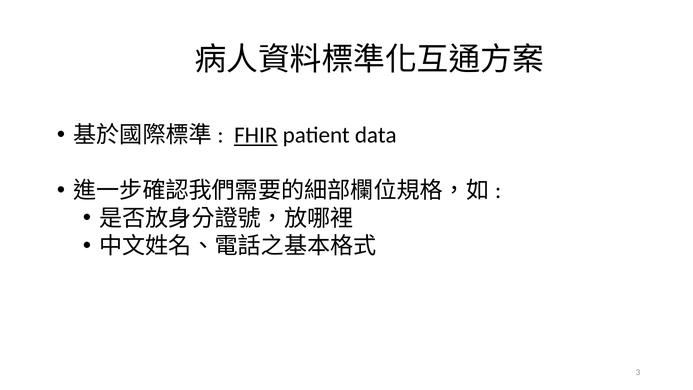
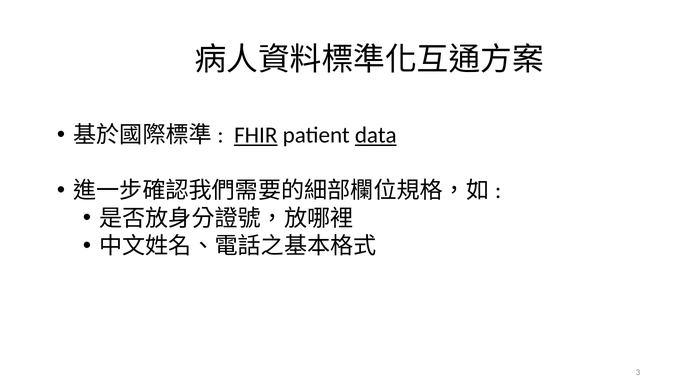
data underline: none -> present (376, 135)
